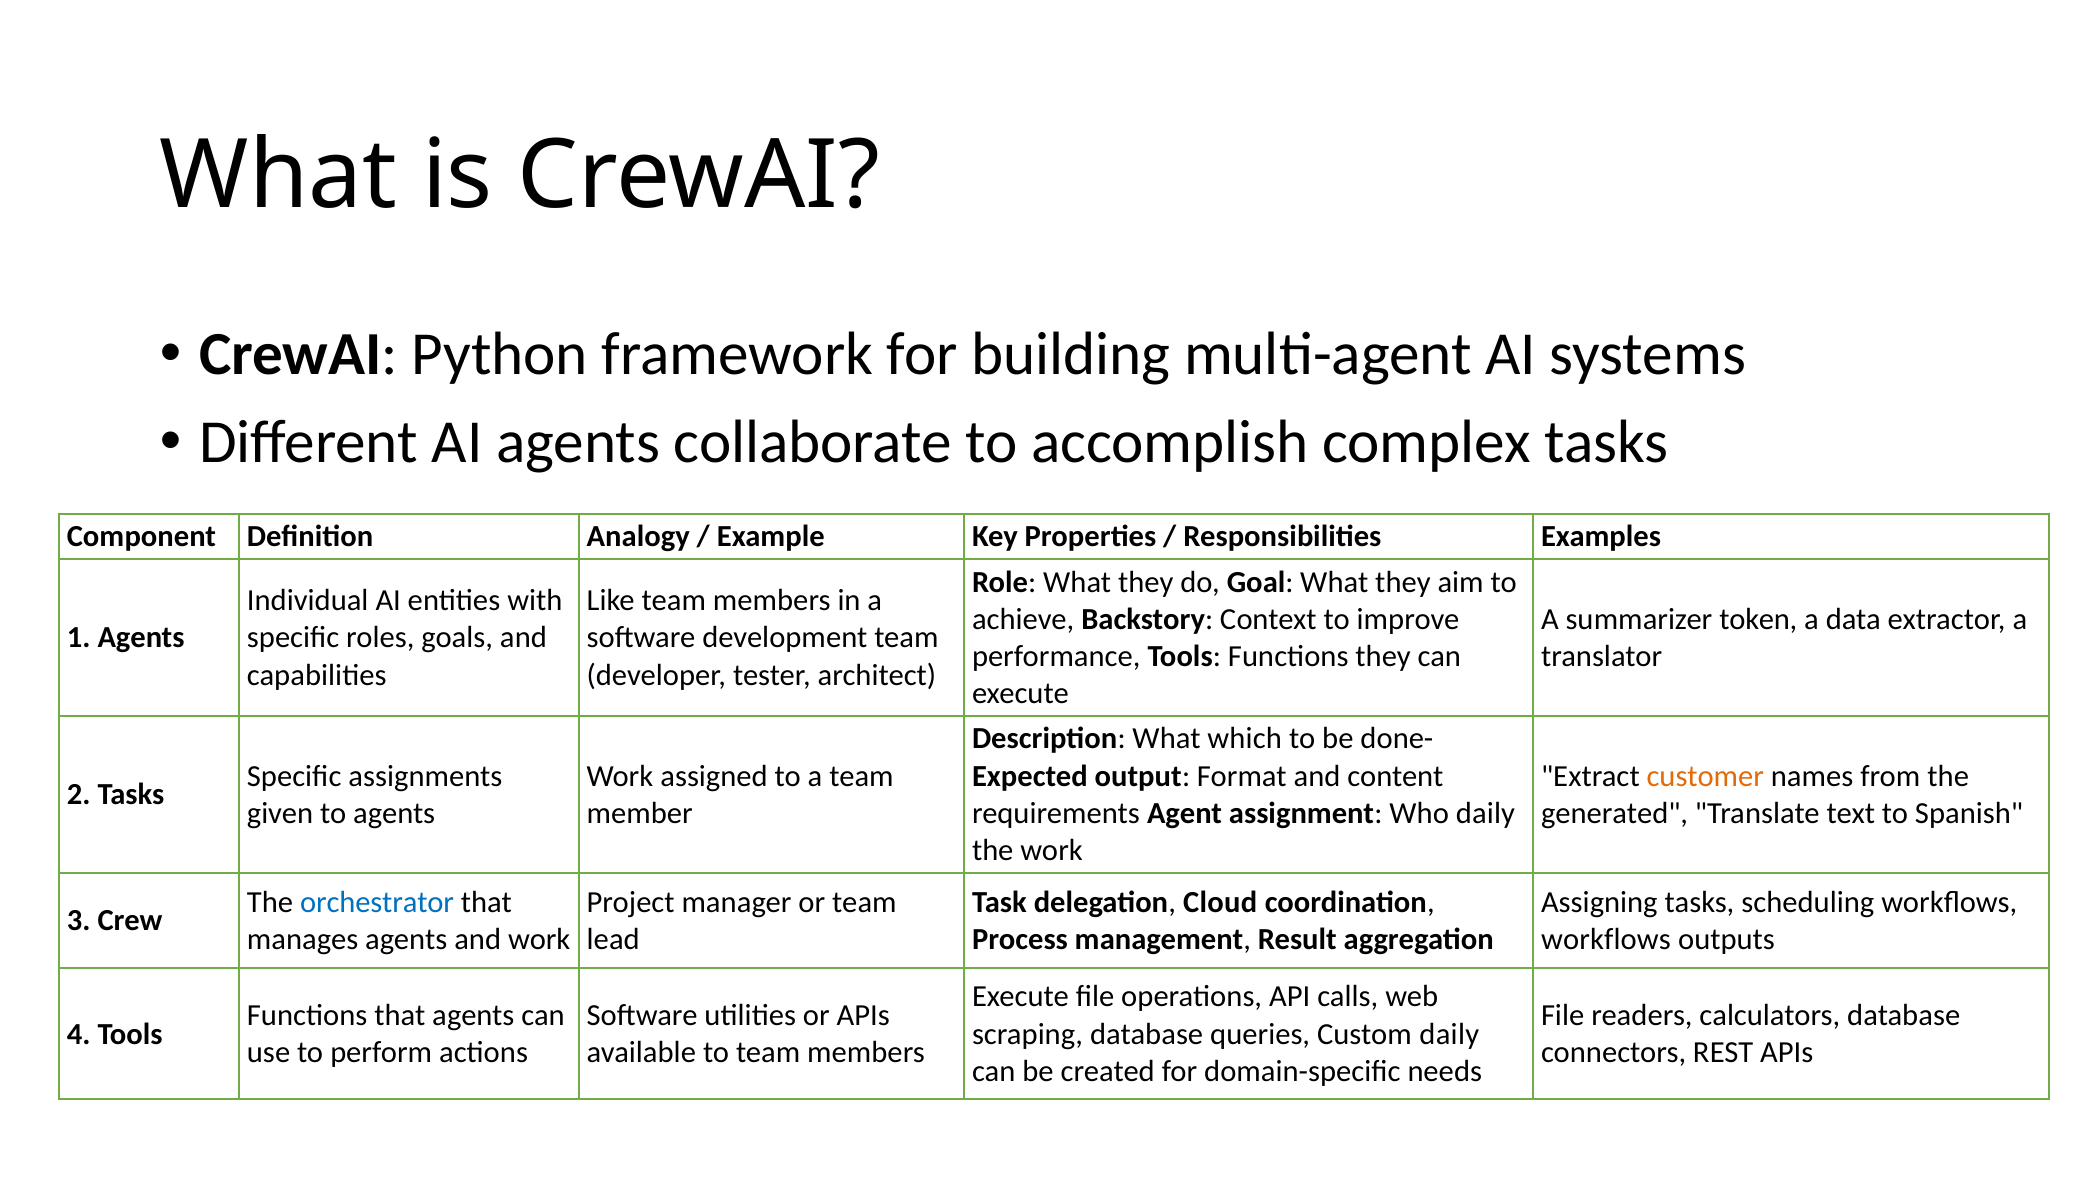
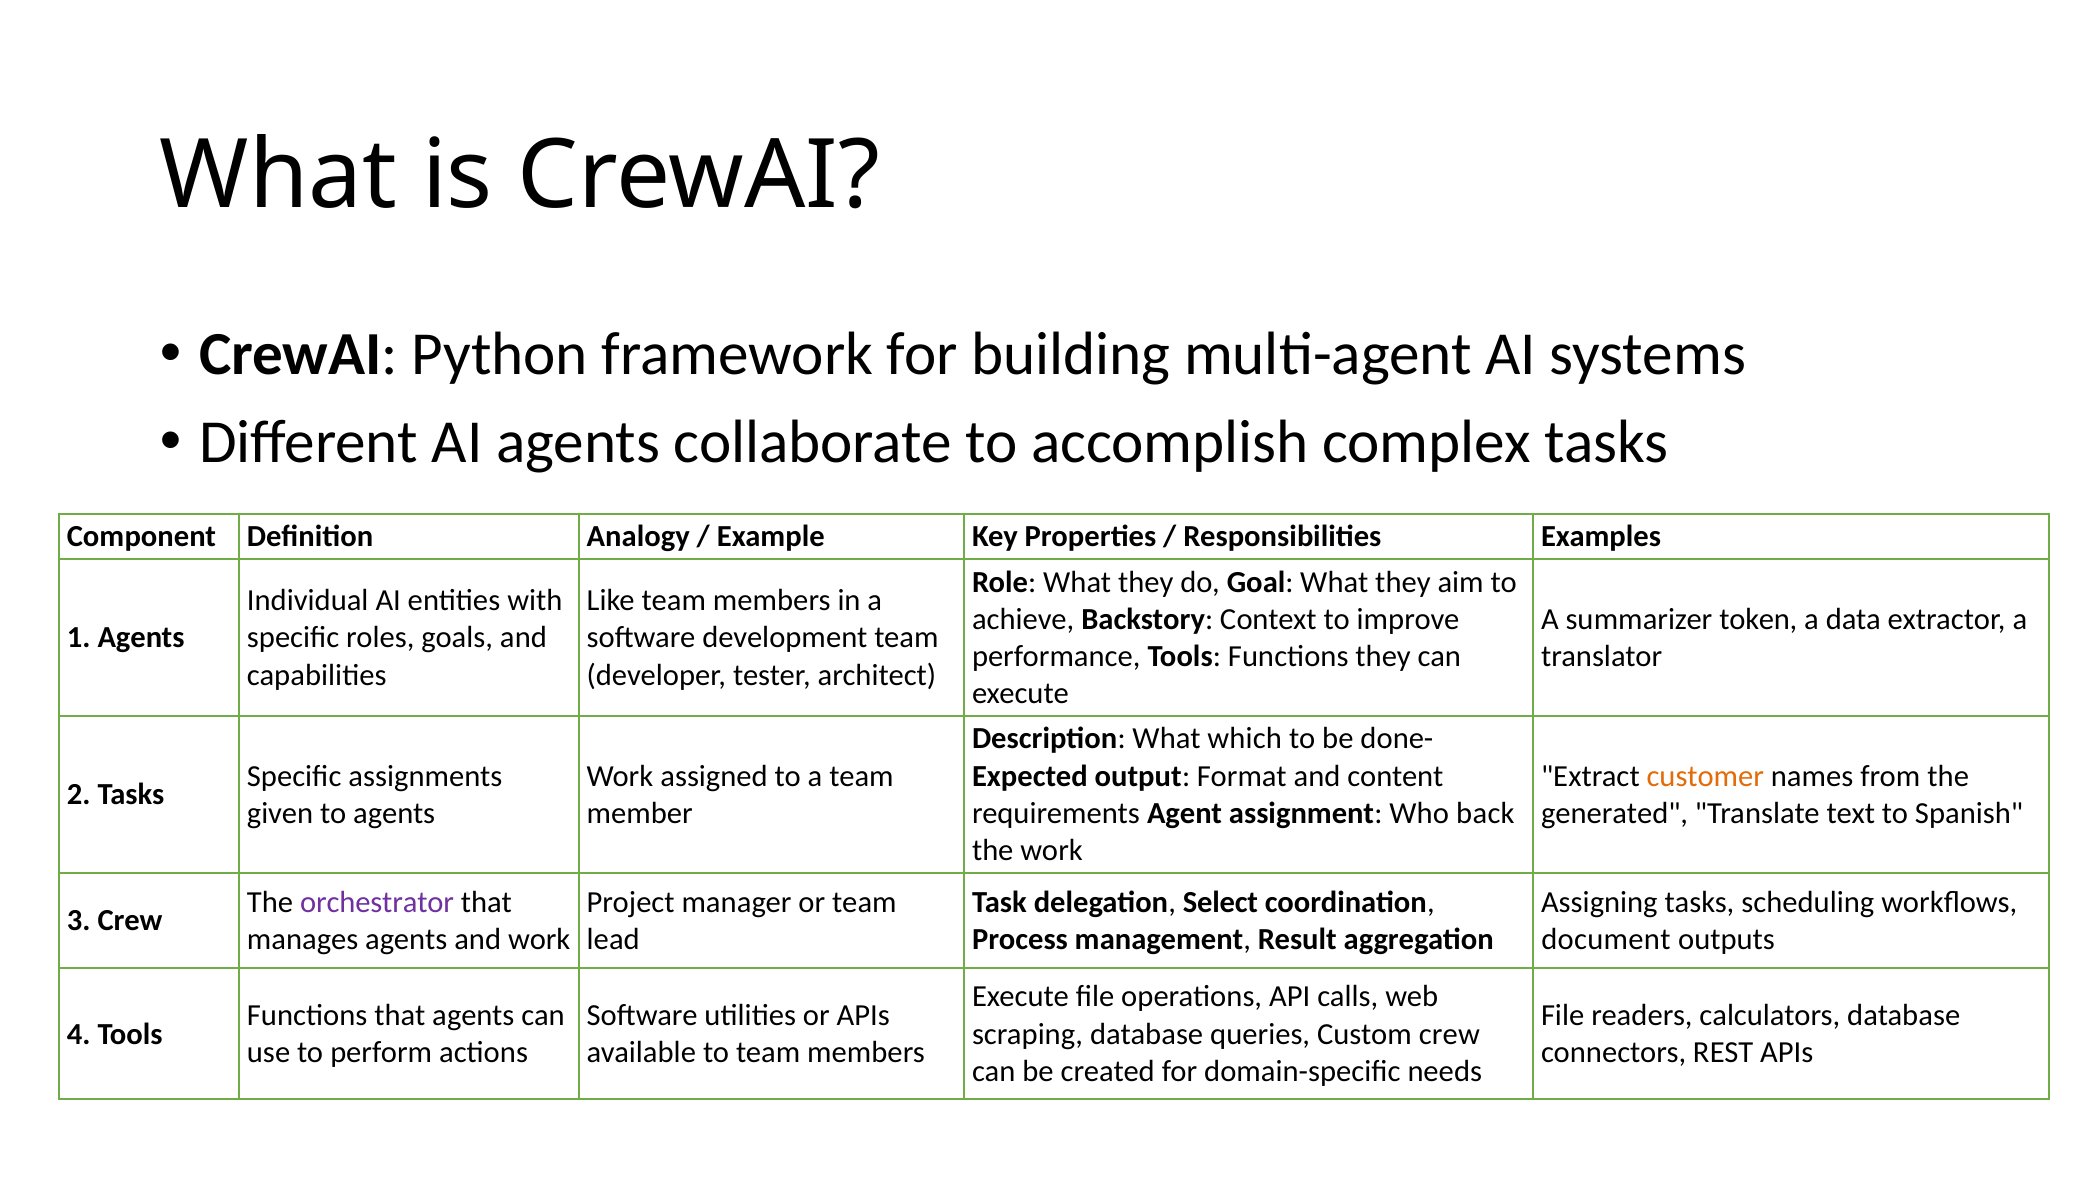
Who daily: daily -> back (1485, 814)
orchestrator colour: blue -> purple (377, 903)
Cloud: Cloud -> Select (1220, 903)
workflows: workflows -> document (1606, 940)
Custom daily: daily -> crew (1449, 1034)
